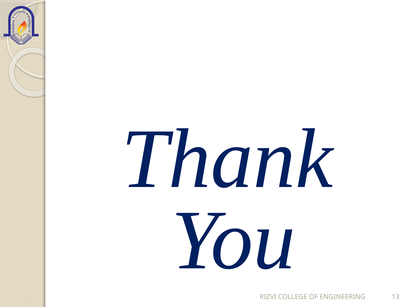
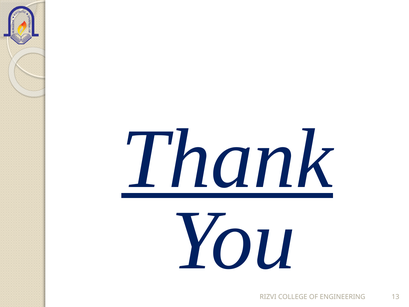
Thank underline: none -> present (227, 159)
